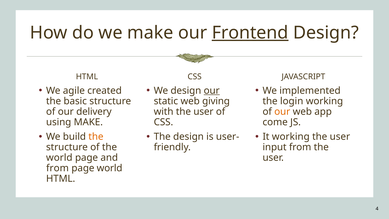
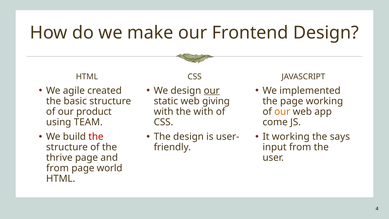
Frontend underline: present -> none (250, 33)
the login: login -> page (292, 101)
delivery: delivery -> product (94, 112)
with the user: user -> with (203, 112)
using MAKE: MAKE -> TEAM (88, 122)
the colour: orange -> red (96, 137)
user: user -> says (340, 137)
world: world -> thrive (59, 158)
